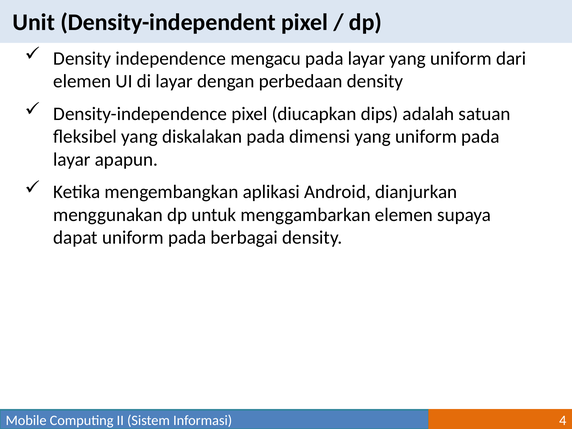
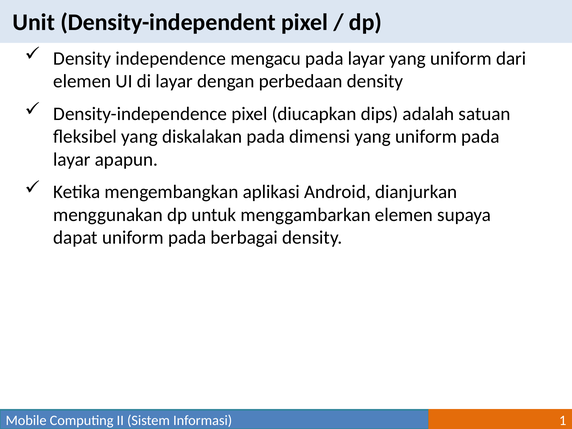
4: 4 -> 1 (563, 420)
